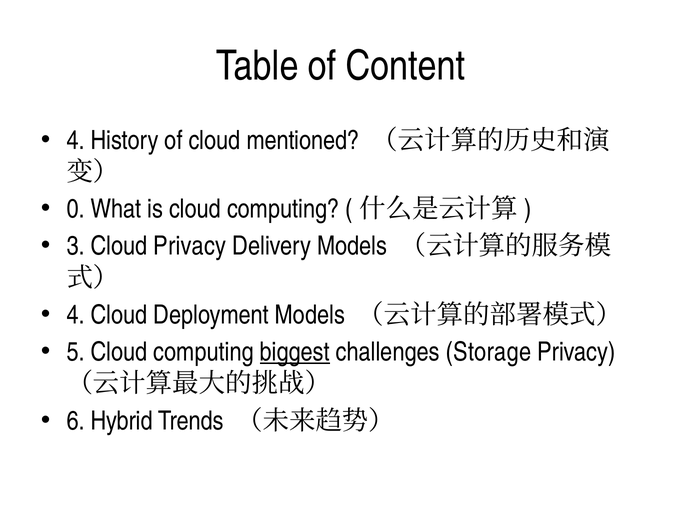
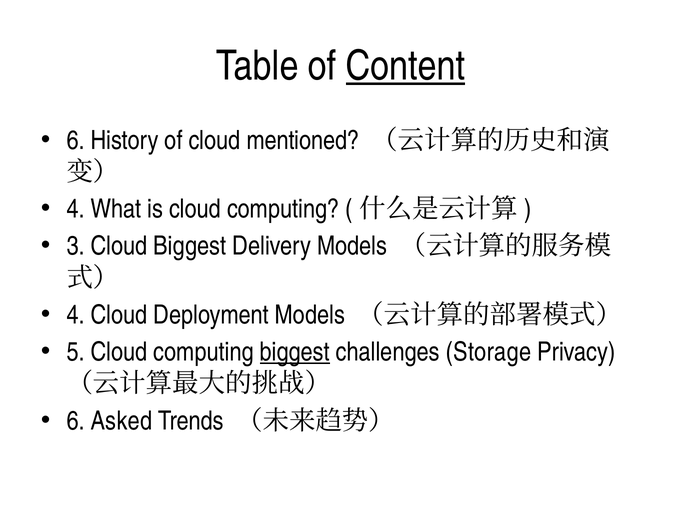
Content underline: none -> present (406, 66)
4: 4 -> 6 (76, 140)
0: 0 -> 4 (76, 209)
Cloud Privacy: Privacy -> Biggest (190, 246)
Hybrid: Hybrid -> Asked (121, 421)
